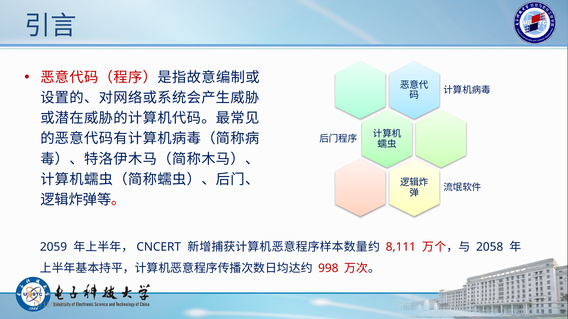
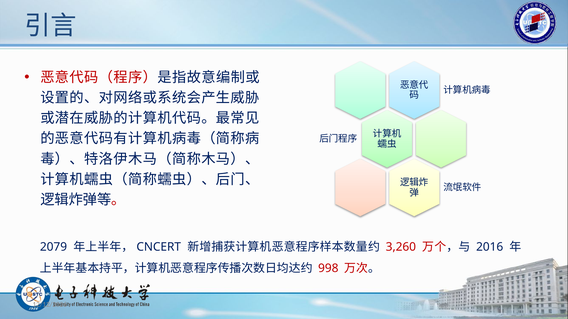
2059: 2059 -> 2079 (53, 247)
8,111: 8,111 -> 3,260 (401, 247)
2058: 2058 -> 2016 (490, 247)
